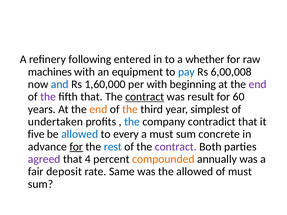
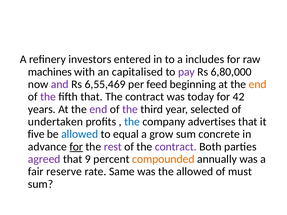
following: following -> investors (90, 59)
whether: whether -> includes (205, 59)
equipment: equipment -> capitalised (137, 72)
pay colour: blue -> purple (186, 72)
6,00,008: 6,00,008 -> 6,80,000 (231, 72)
and colour: blue -> purple (60, 84)
1,60,000: 1,60,000 -> 6,55,469 (105, 84)
per with: with -> feed (157, 84)
end colour: purple -> orange (258, 84)
contract underline: present -> none (145, 97)
result: result -> today (201, 97)
60: 60 -> 42 (239, 97)
end colour: orange -> purple (98, 109)
the colour: orange -> purple (130, 109)
simplest: simplest -> selected (210, 109)
contradict: contradict -> advertises (212, 122)
every: every -> equal (126, 134)
a must: must -> grow (161, 134)
rest colour: blue -> purple (113, 147)
4: 4 -> 9 (88, 159)
deposit: deposit -> reserve (64, 172)
